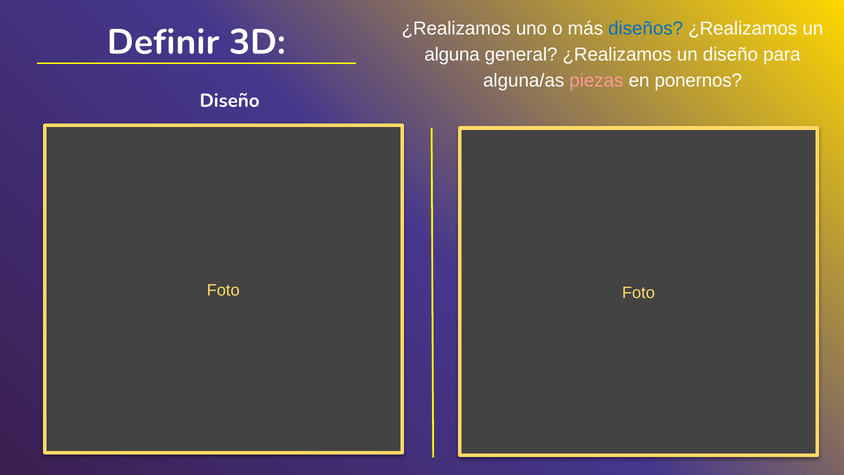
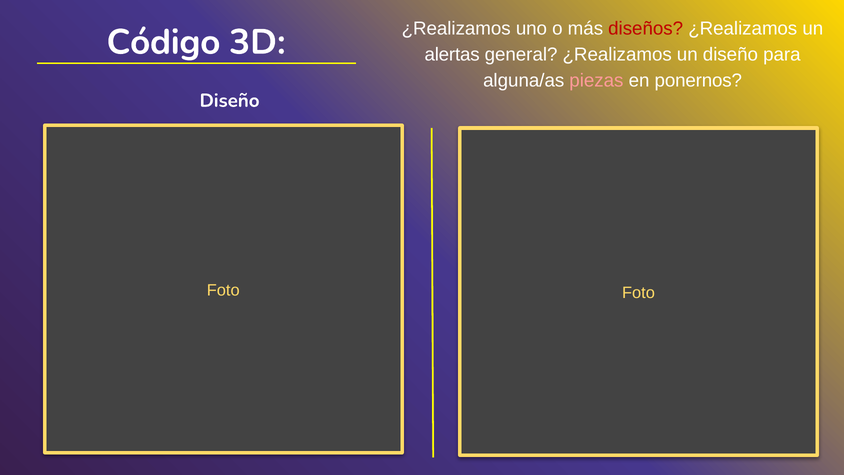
Definir: Definir -> Código (163, 42)
diseños colour: blue -> red (646, 29)
alguna: alguna -> alertas (452, 55)
